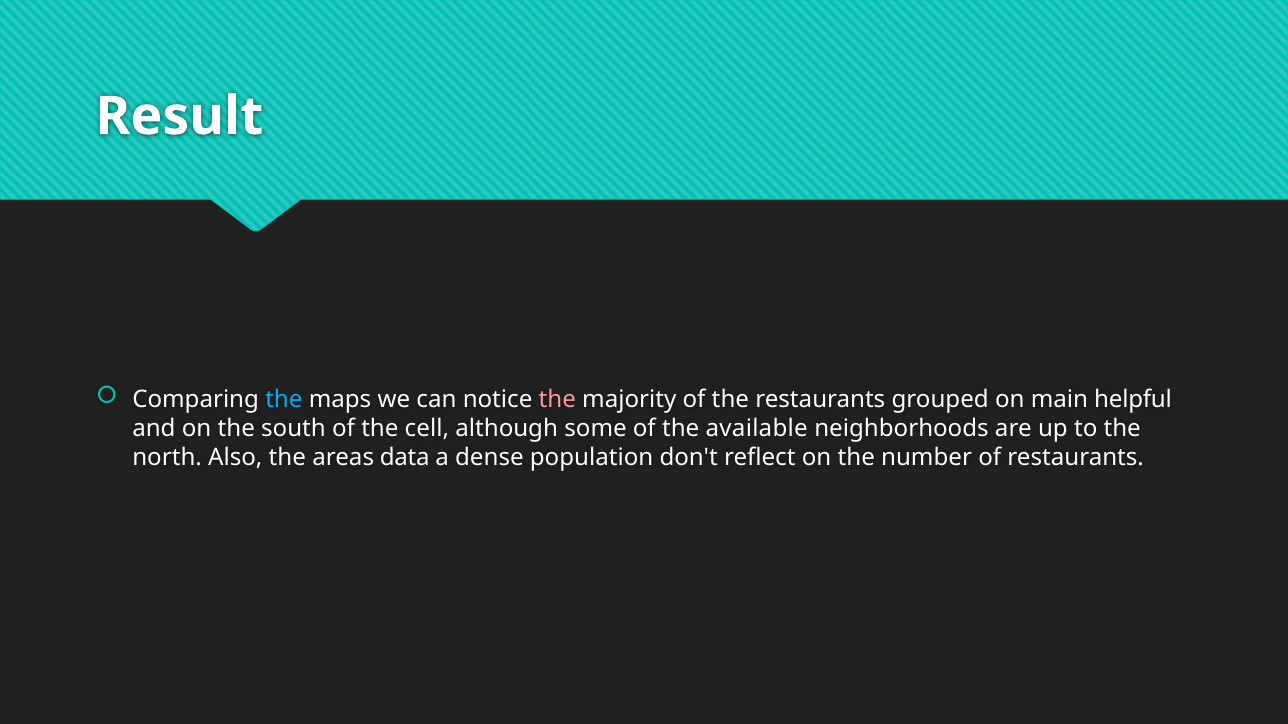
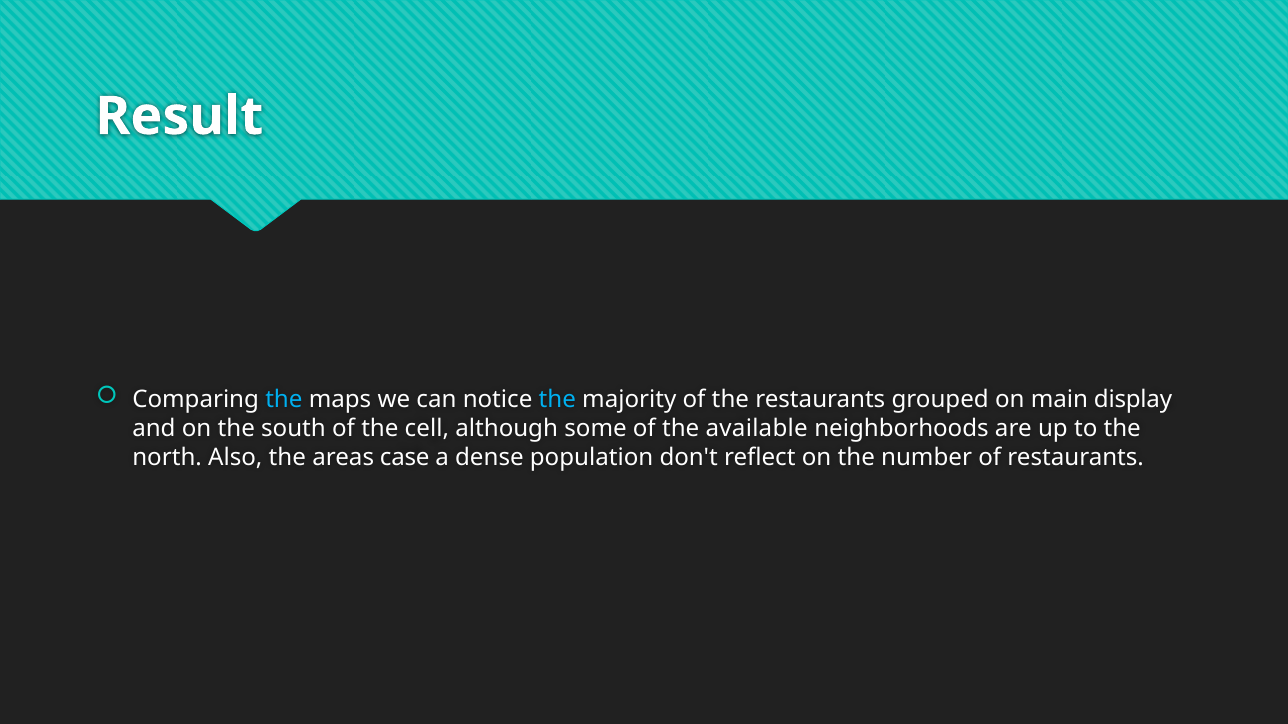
the colour: pink -> light blue (557, 400)
helpful: helpful -> display (1133, 400)
data: data -> case (405, 457)
